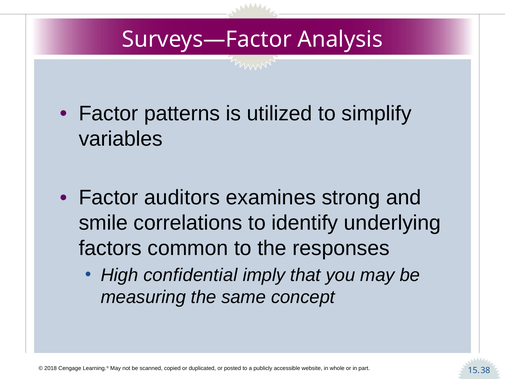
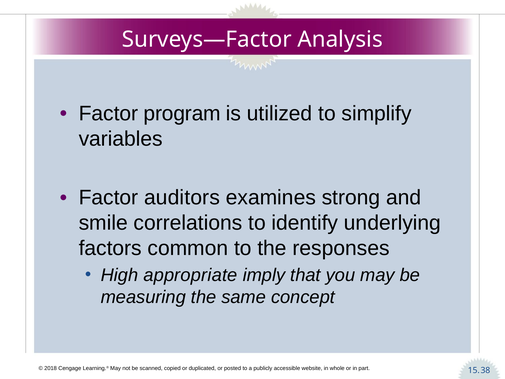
patterns: patterns -> program (182, 113)
confidential: confidential -> appropriate (190, 275)
